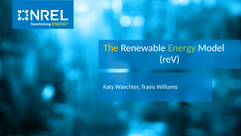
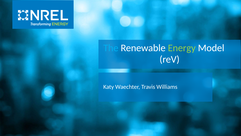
The colour: yellow -> light blue (111, 48)
